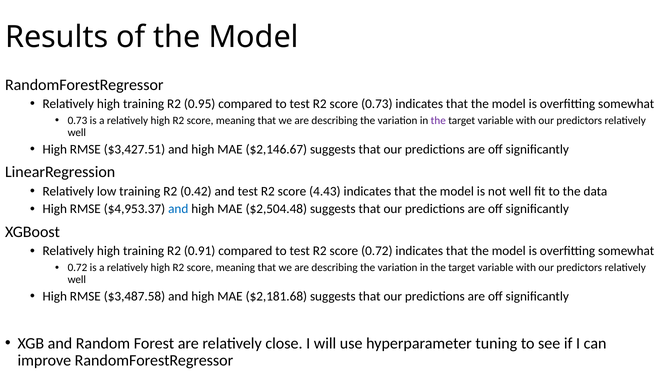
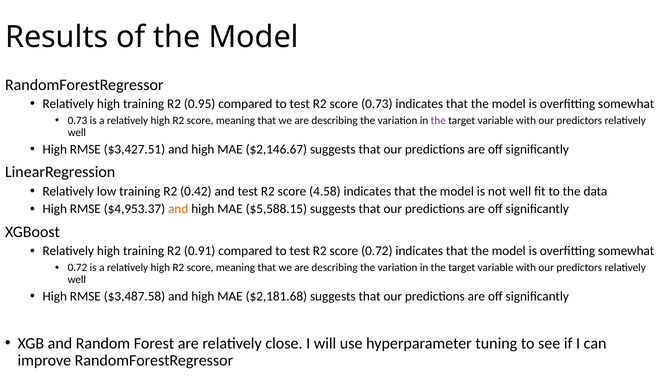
4.43: 4.43 -> 4.58 (325, 191)
and colour: blue -> orange (178, 209)
$2,504.48: $2,504.48 -> $5,588.15 (276, 209)
